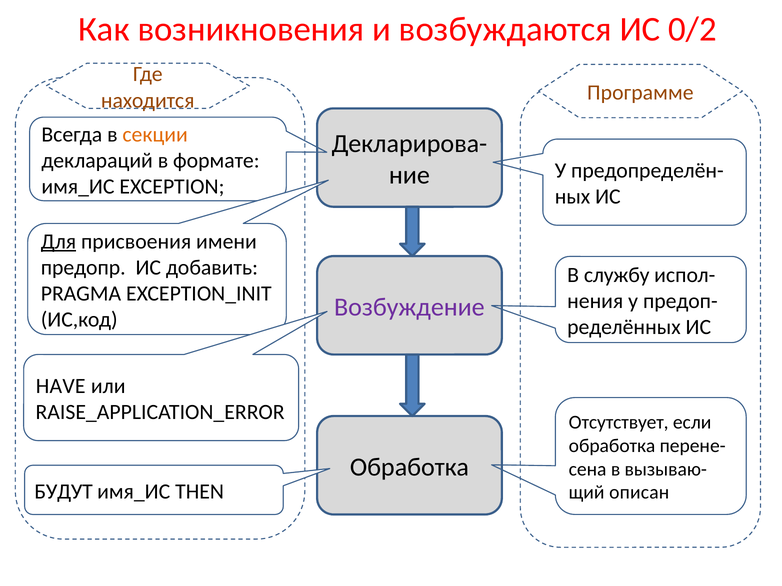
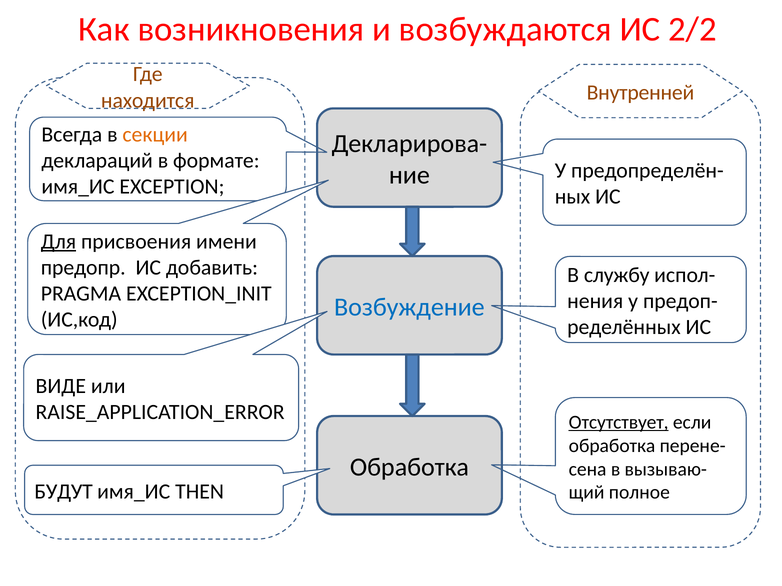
0/2: 0/2 -> 2/2 (693, 29)
Программе: Программе -> Внутренней (640, 93)
Возбуждение colour: purple -> blue (409, 307)
HAVE: HAVE -> ВИДЕ (61, 386)
Отсутствует underline: none -> present (619, 423)
описан: описан -> полное (639, 493)
